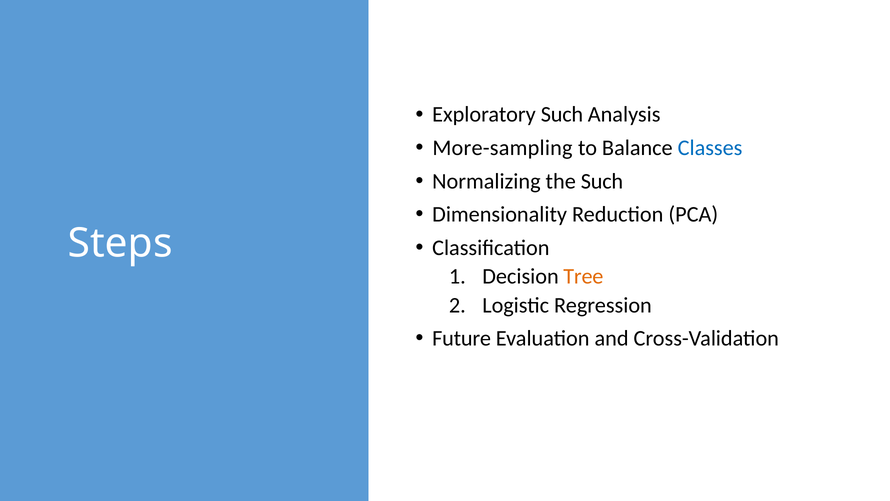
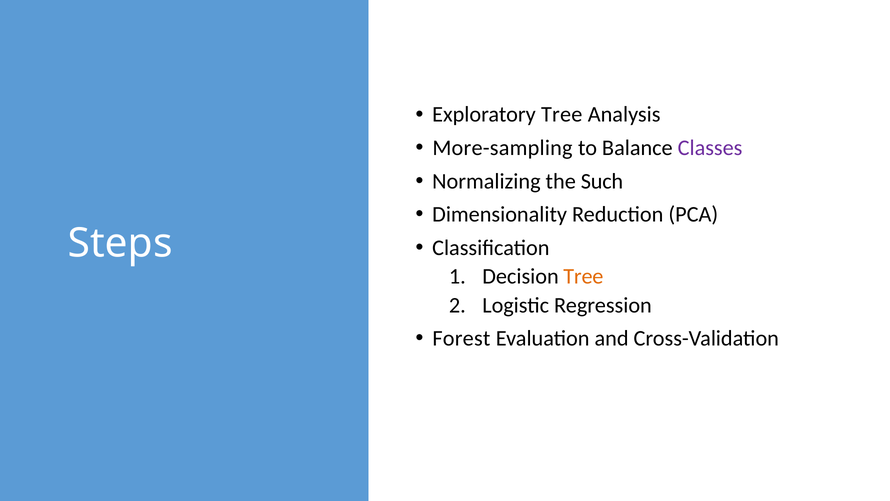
Exploratory Such: Such -> Tree (562, 114)
Classes colour: blue -> purple (710, 148)
Future: Future -> Forest (461, 338)
